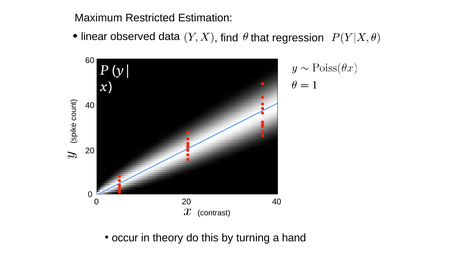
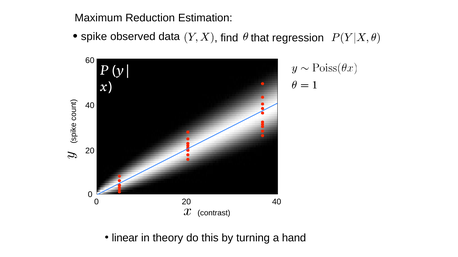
Restricted: Restricted -> Reduction (150, 18)
linear: linear -> spike (94, 37)
occur: occur -> linear (125, 239)
